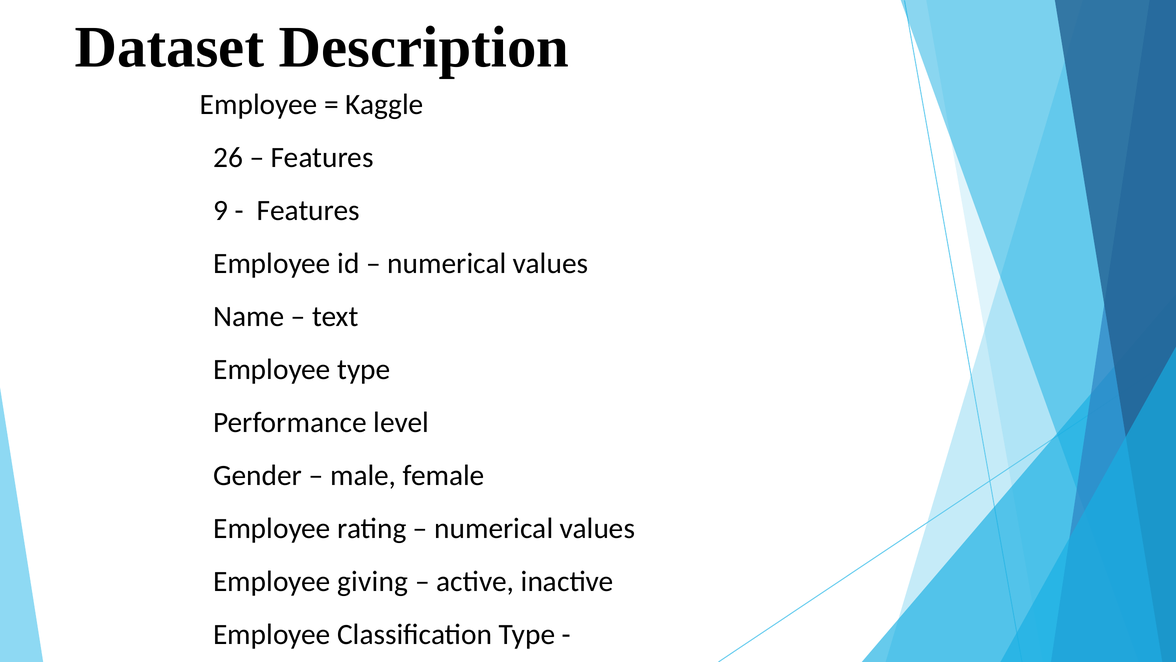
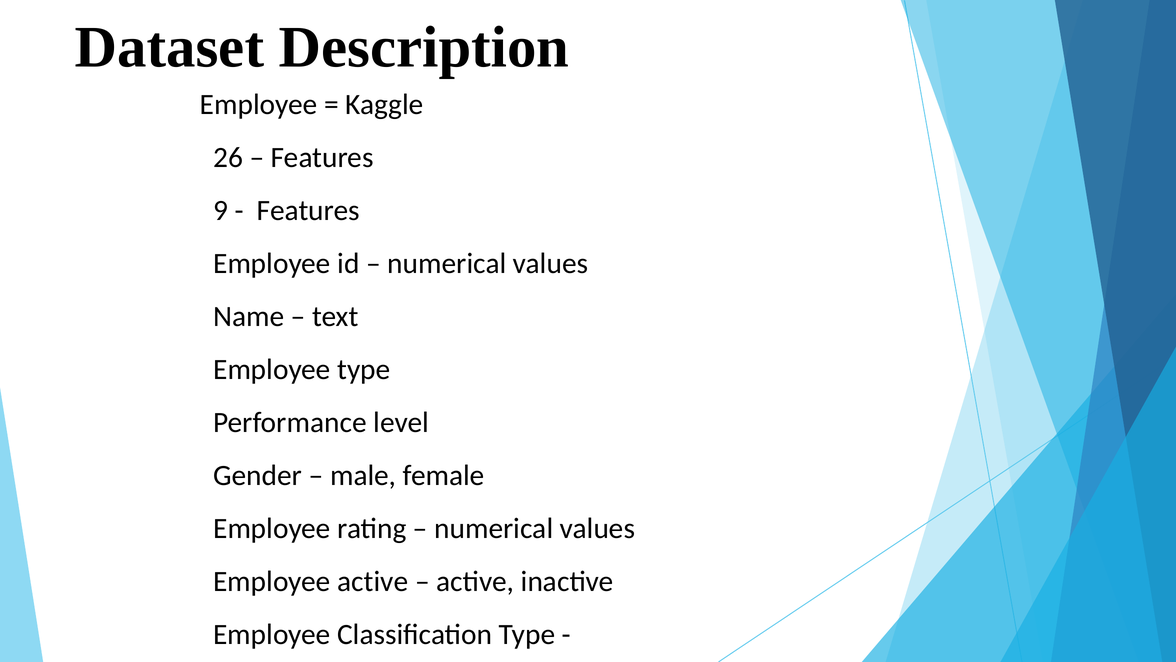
Employee giving: giving -> active (373, 581)
